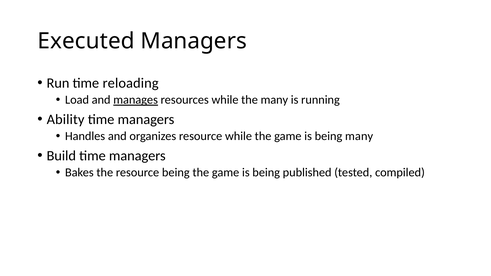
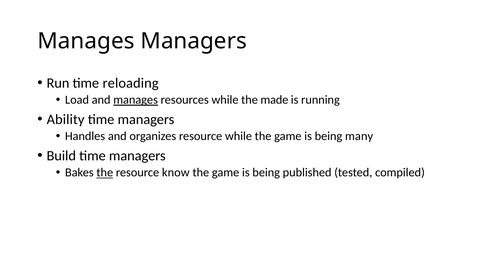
Executed: Executed -> Manages (86, 41)
the many: many -> made (274, 100)
the underline: none -> present (105, 173)
resource being: being -> know (176, 173)
